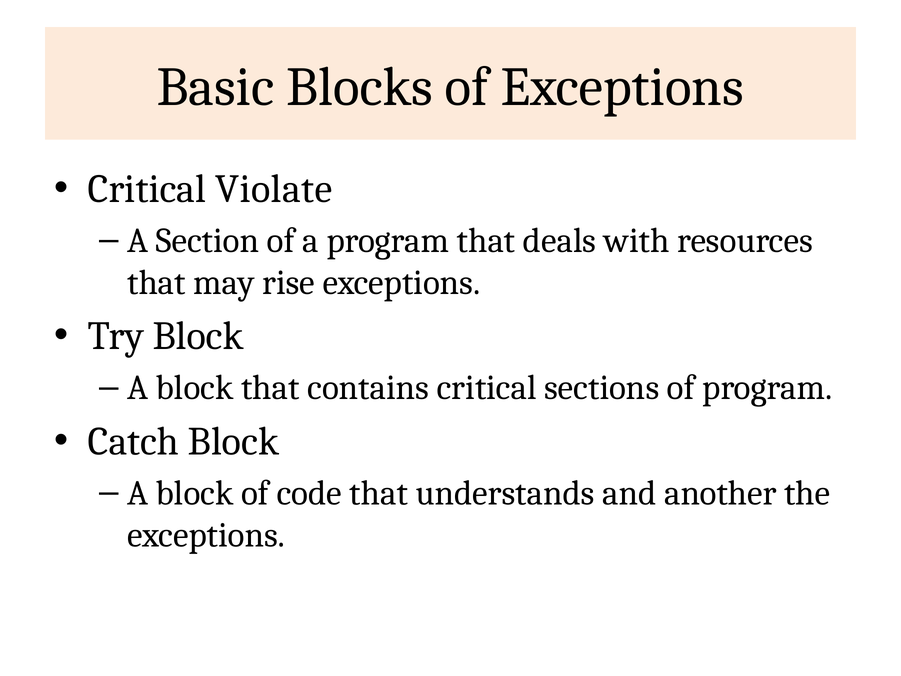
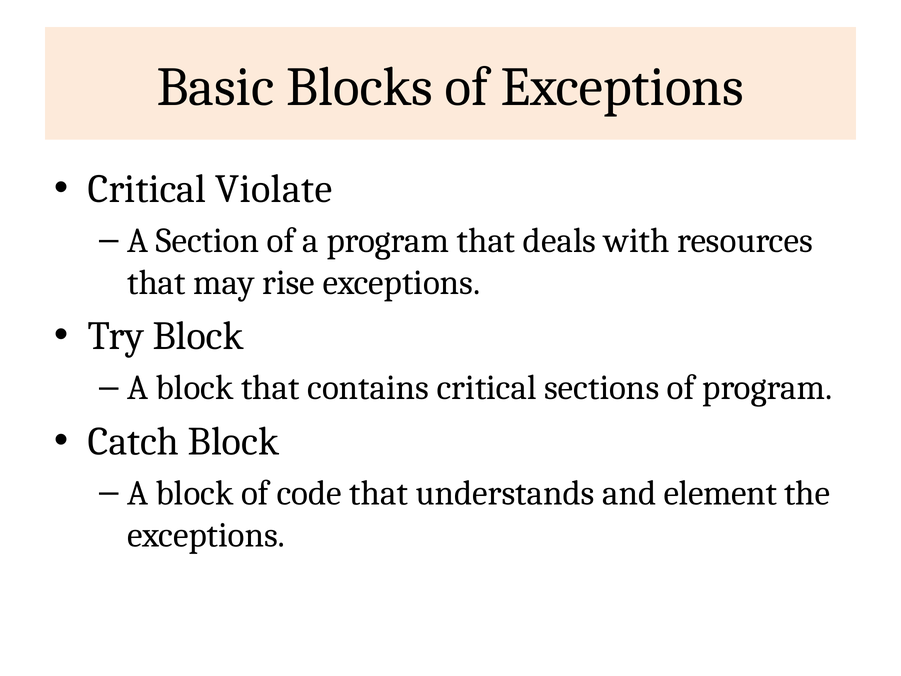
another: another -> element (720, 493)
